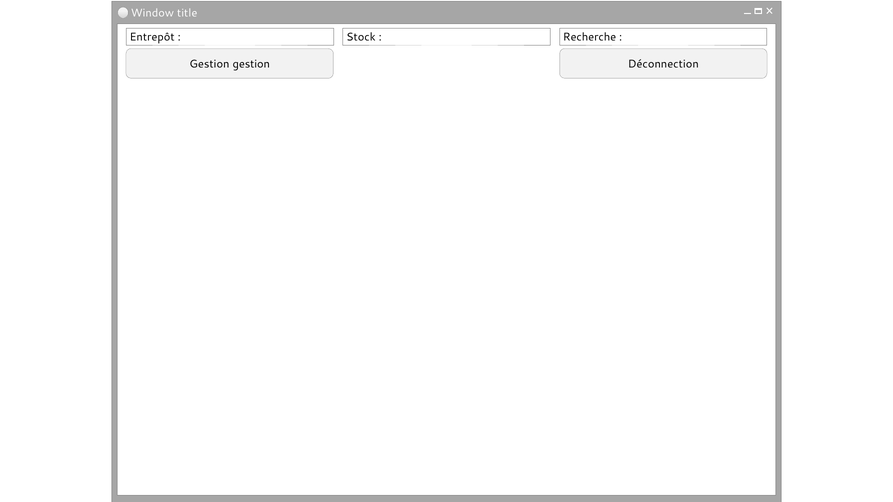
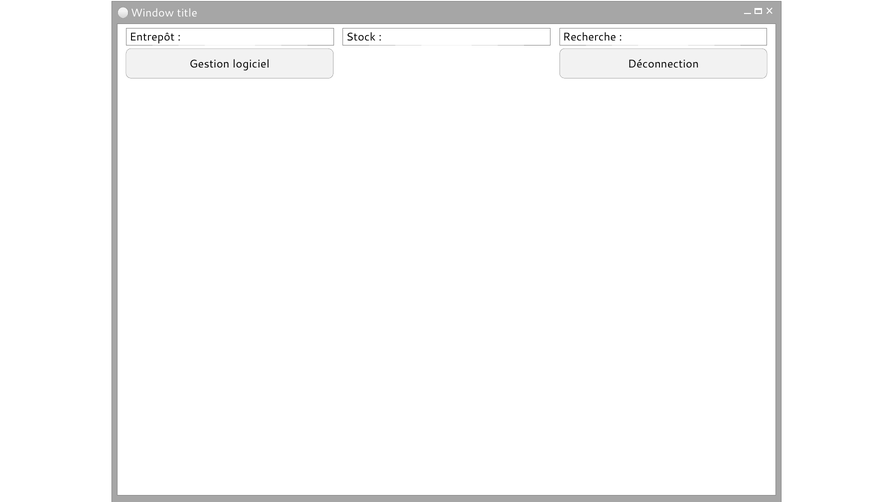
Gestion gestion: gestion -> logiciel (251, 64)
